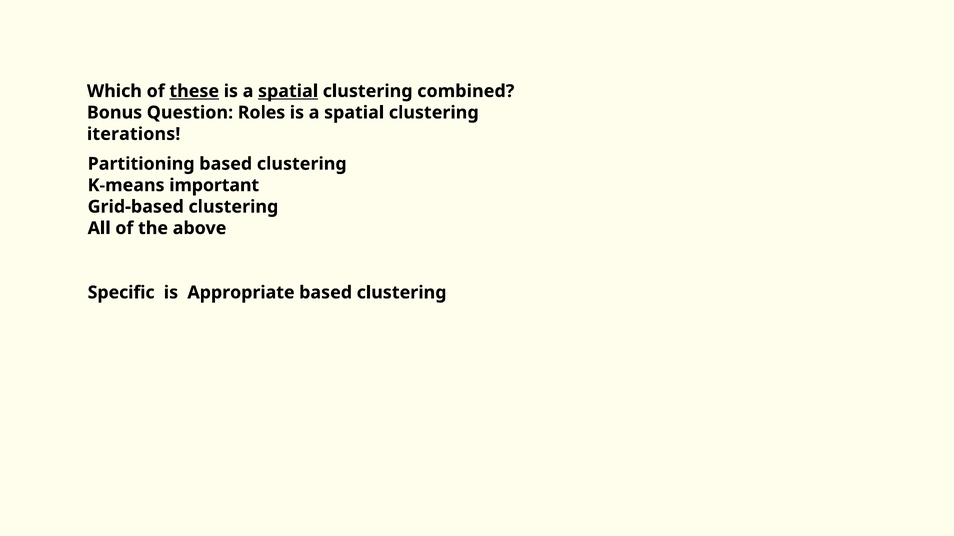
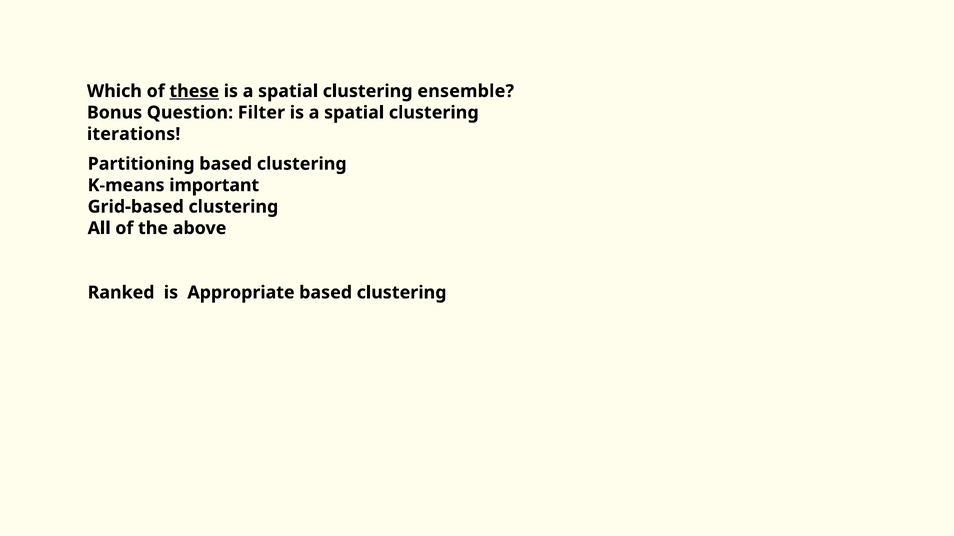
spatial underline: present -> none (288, 91)
combined: combined -> ensemble (466, 91)
Roles: Roles -> Filter (261, 113)
Specific: Specific -> Ranked (121, 293)
